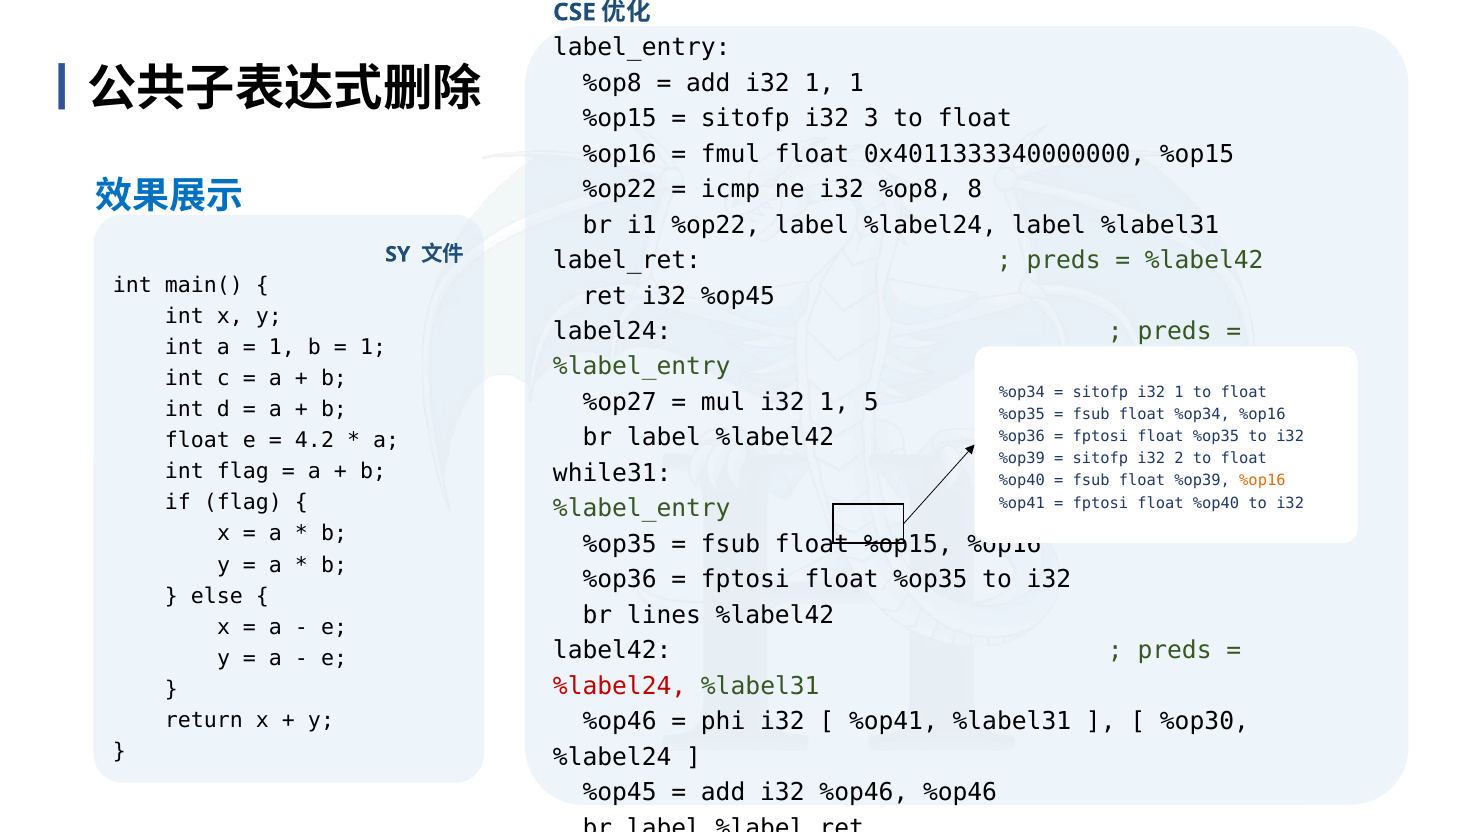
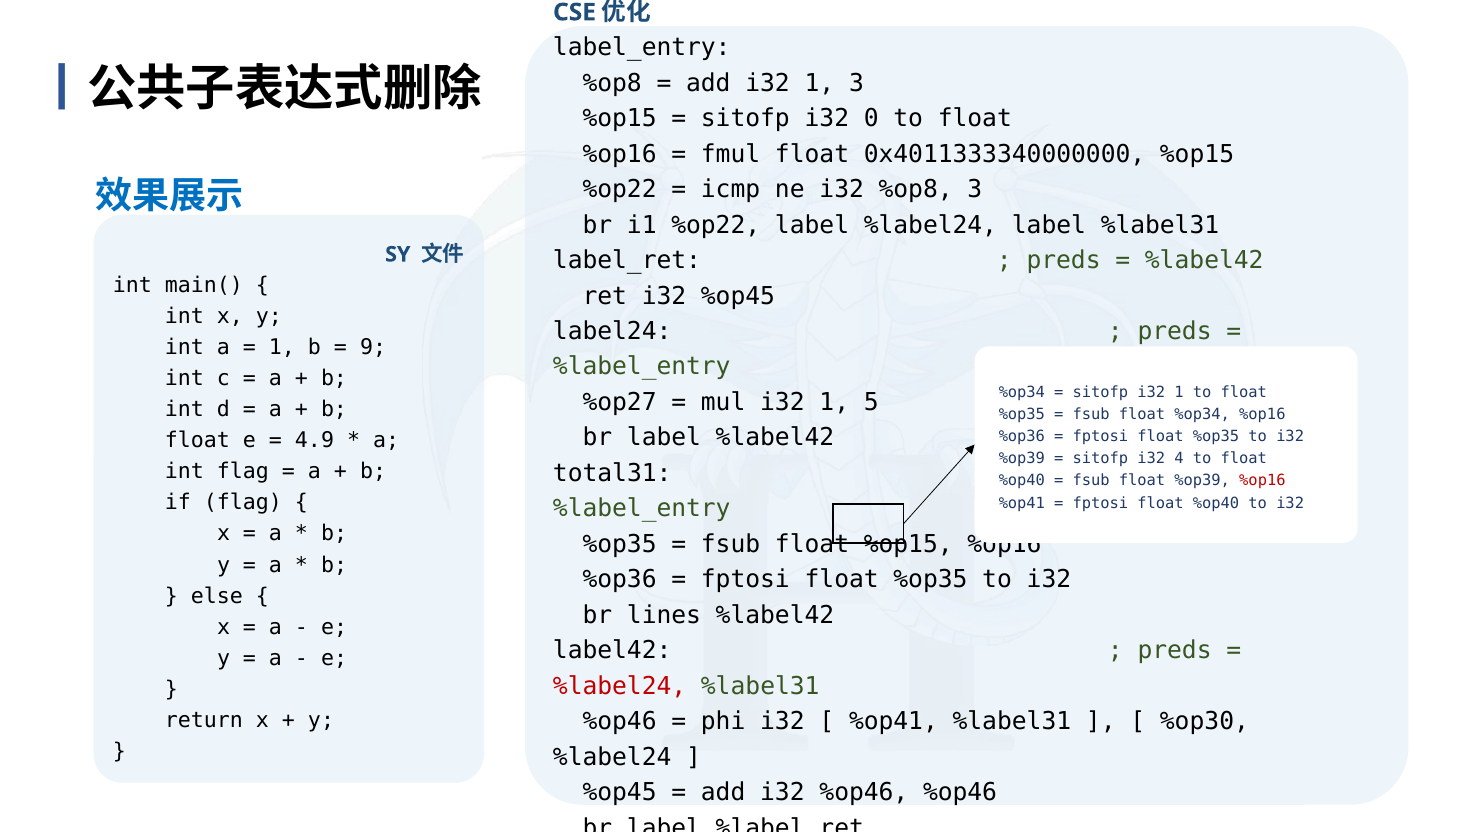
1 1: 1 -> 3 (856, 83)
3: 3 -> 0 (871, 119)
%op8 8: 8 -> 3 (975, 190)
1: 1 -> 9 (373, 348)
4.2: 4.2 -> 4.9 (314, 441)
2: 2 -> 4 (1179, 459)
while31: while31 -> total31 (612, 474)
%op16 colour: orange -> red (1262, 481)
